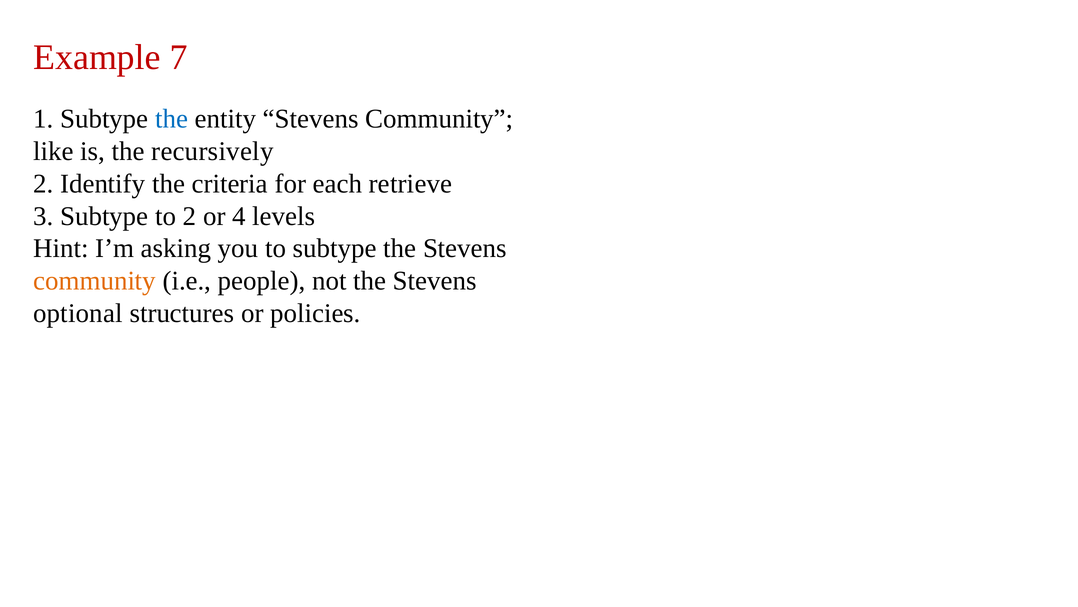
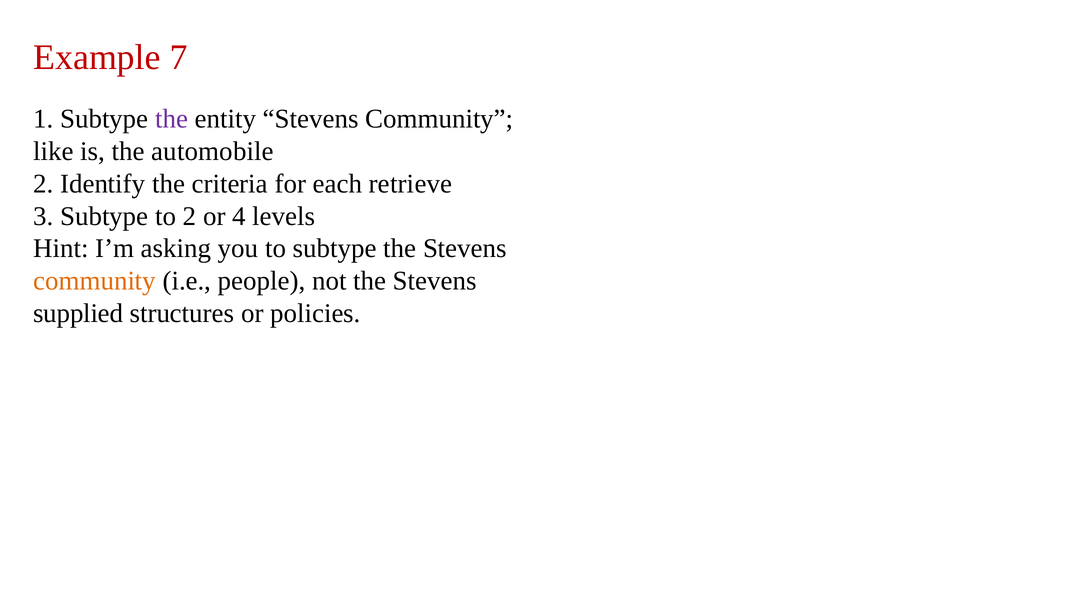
the colour: blue -> purple (172, 119)
recursively: recursively -> automobile (213, 151)
optional: optional -> supplied (78, 313)
